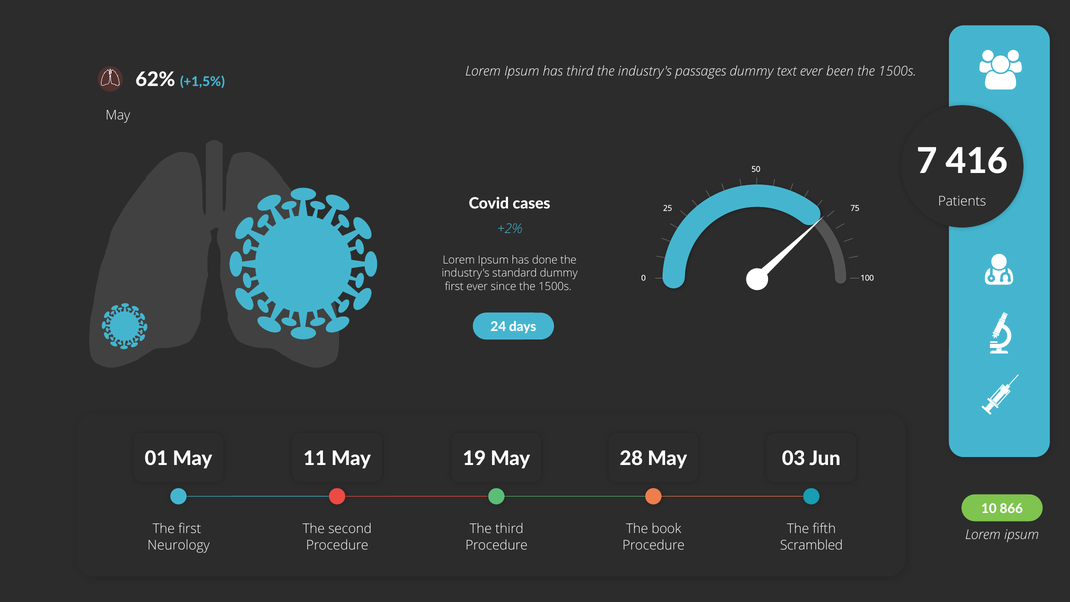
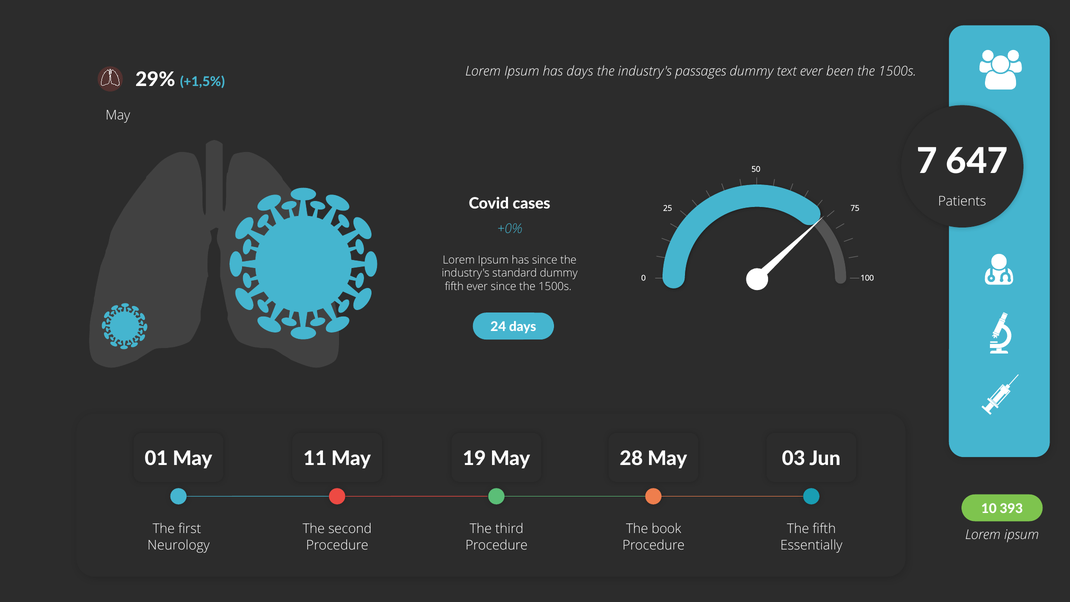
has third: third -> days (580, 71)
62%: 62% -> 29% (155, 79)
416: 416 -> 647 (977, 162)
+2%: +2% -> +0% (510, 229)
has done: done -> since (545, 260)
first: first -> fifth (454, 287)
866: 866 -> 393 (1011, 509)
Scrambled: Scrambled -> Essentially (811, 545)
